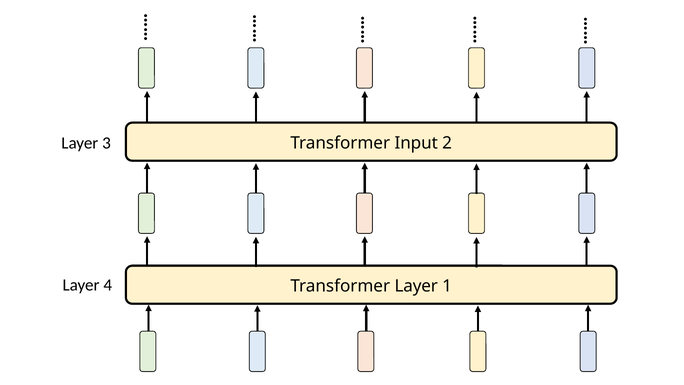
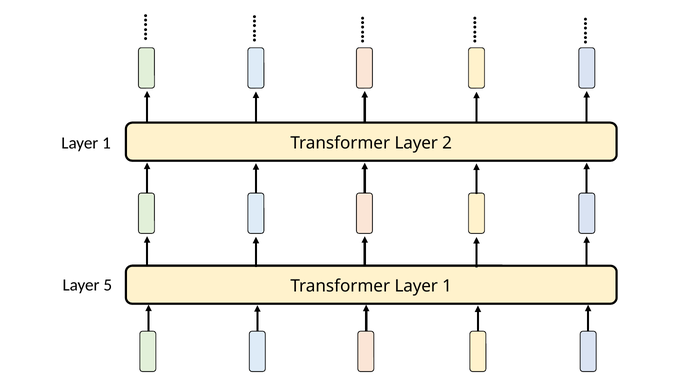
3: 3 -> 1 (107, 143)
Input: Input -> Layer (416, 143)
4: 4 -> 5 (108, 285)
